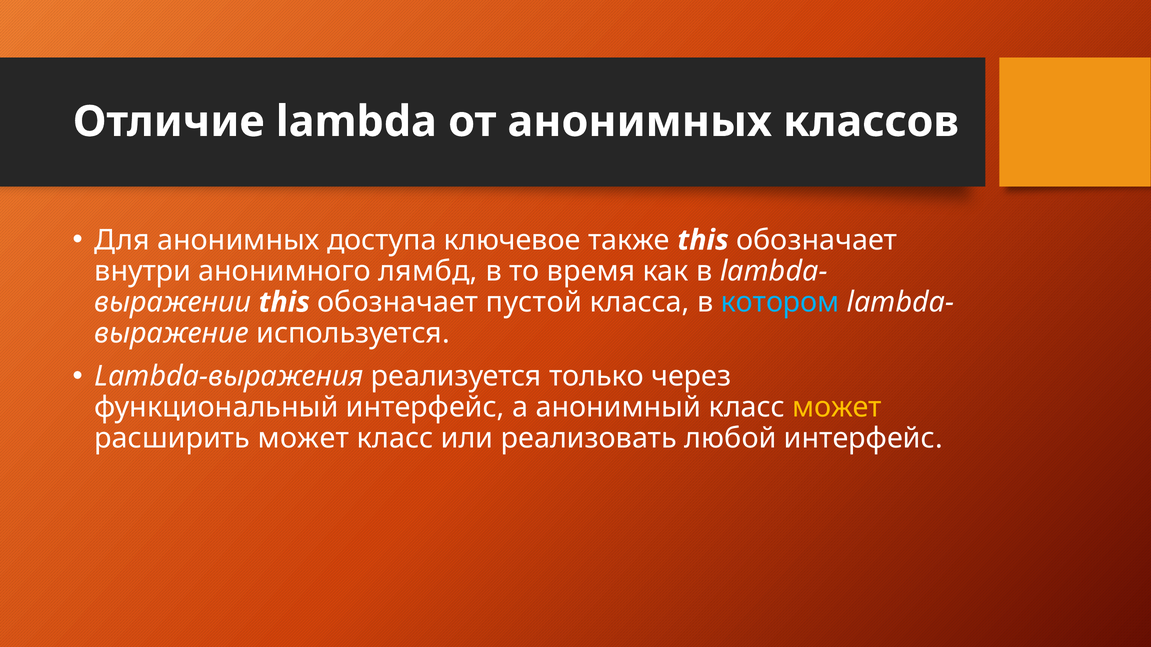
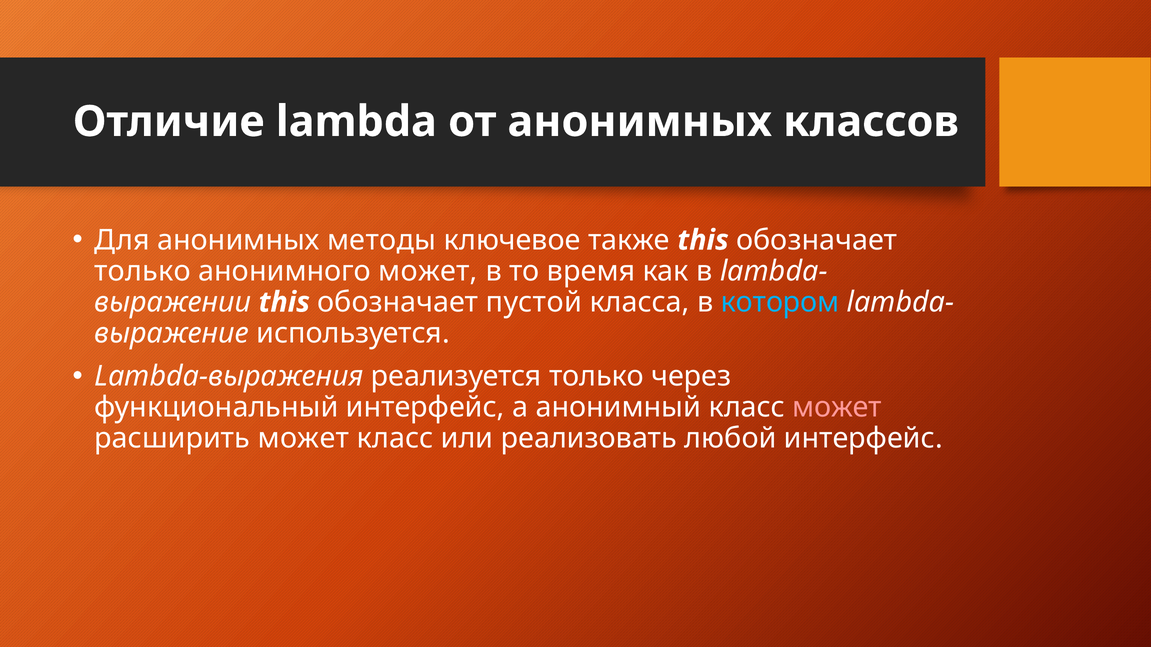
доступа: доступа -> методы (382, 240)
внутри: внутри -> только (143, 271)
анонимного лямбд: лямбд -> может (428, 271)
может colour: yellow -> pink (837, 408)
